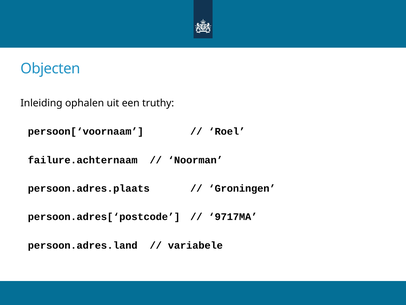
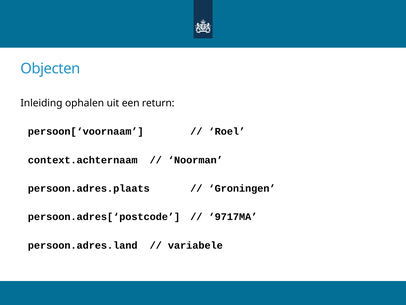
truthy: truthy -> return (158, 103)
failure.achternaam: failure.achternaam -> context.achternaam (83, 160)
